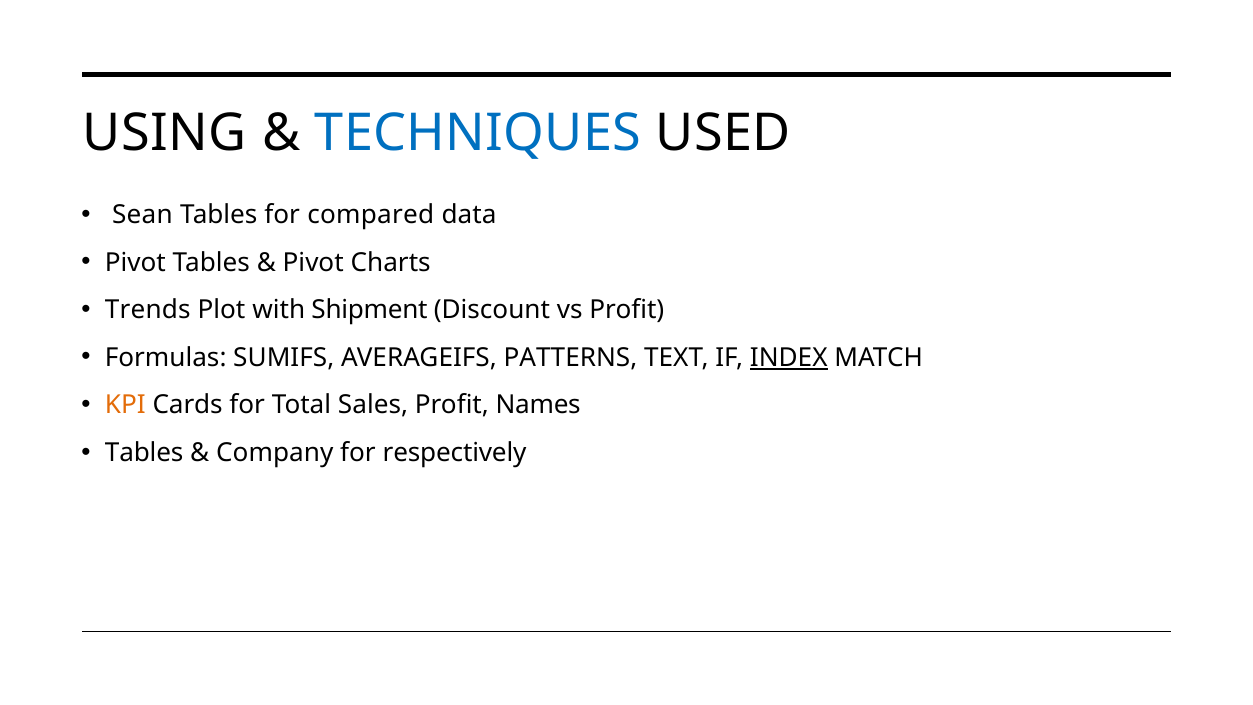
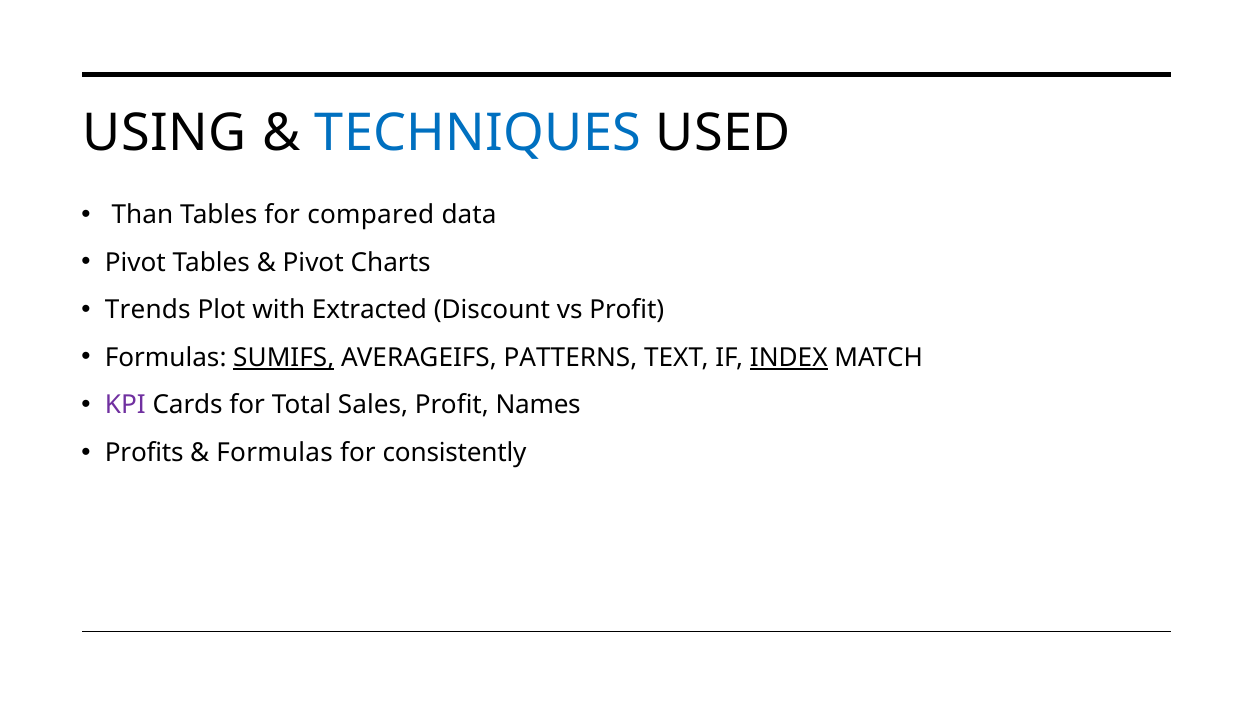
Sean: Sean -> Than (142, 215)
Shipment: Shipment -> Extracted (369, 310)
SUMIFS underline: none -> present (284, 358)
KPI colour: orange -> purple (125, 405)
Tables: Tables -> Profits (144, 453)
Company: Company -> Formulas (275, 453)
respectively: respectively -> consistently (455, 453)
